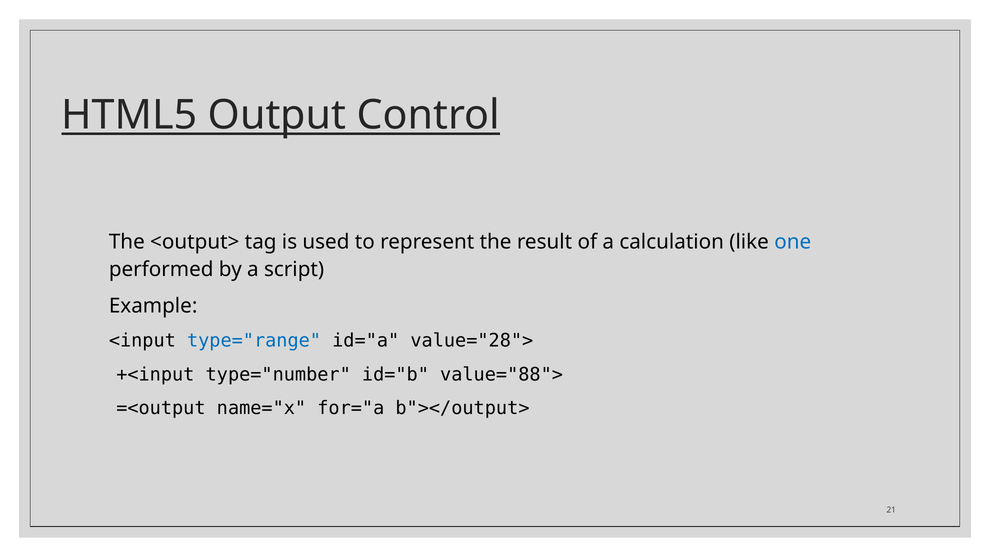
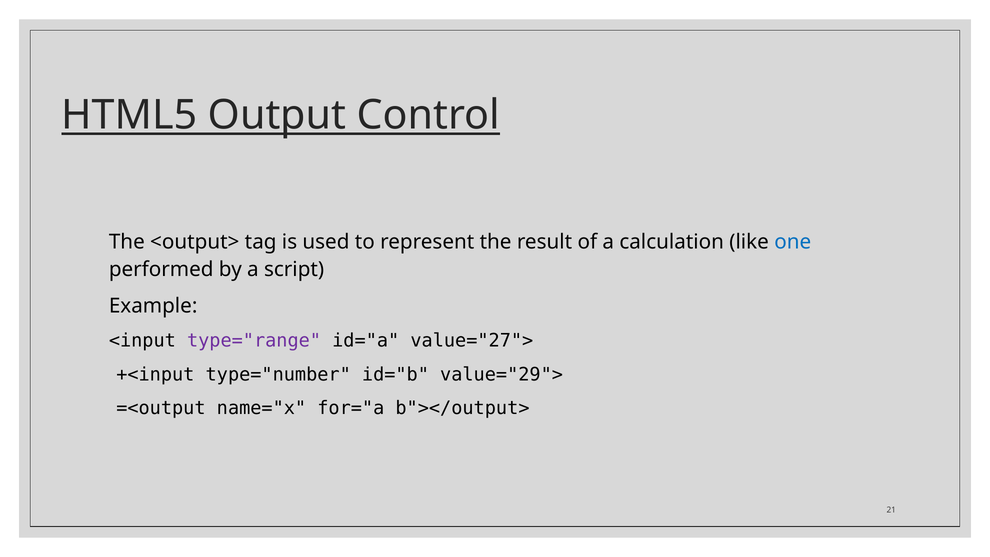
type="range colour: blue -> purple (254, 341)
value="28">: value="28"> -> value="27"> (472, 341)
value="88">: value="88"> -> value="29"> (502, 374)
